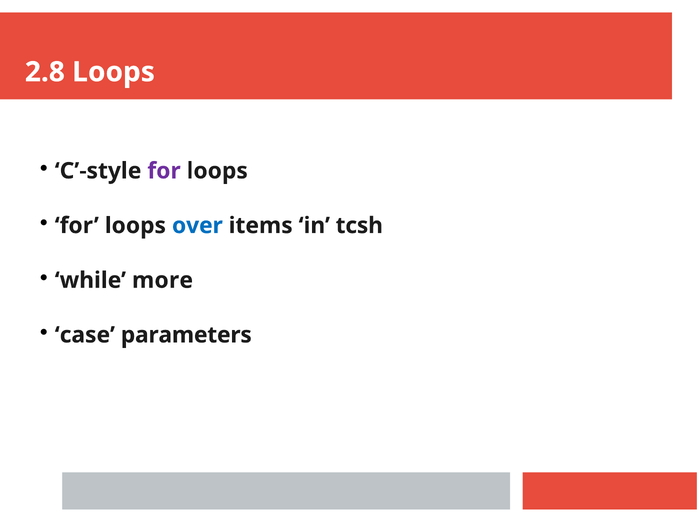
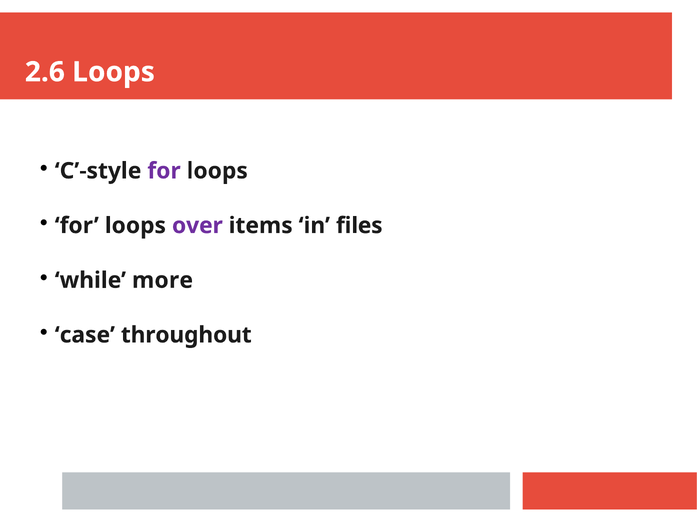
2.8: 2.8 -> 2.6 (45, 72)
over colour: blue -> purple (197, 226)
tcsh: tcsh -> files (359, 226)
parameters: parameters -> throughout (186, 335)
